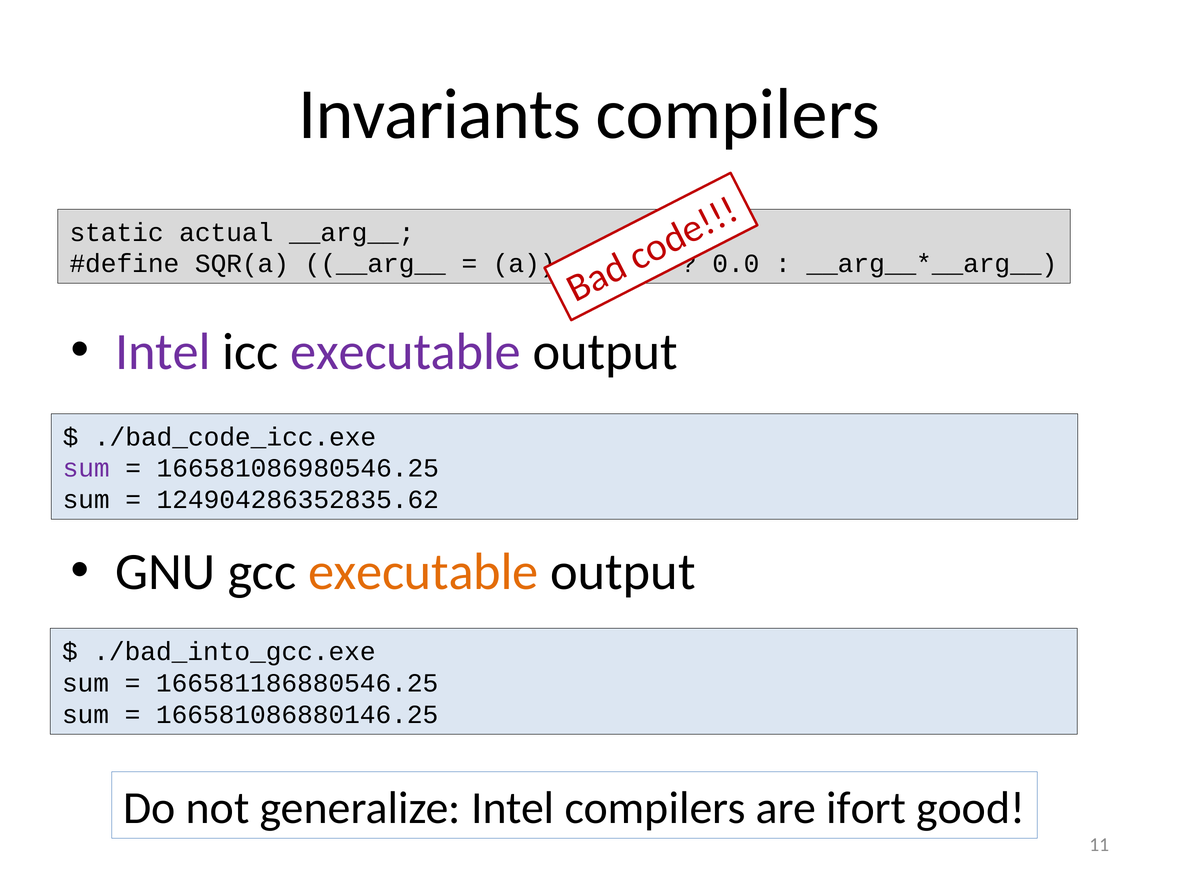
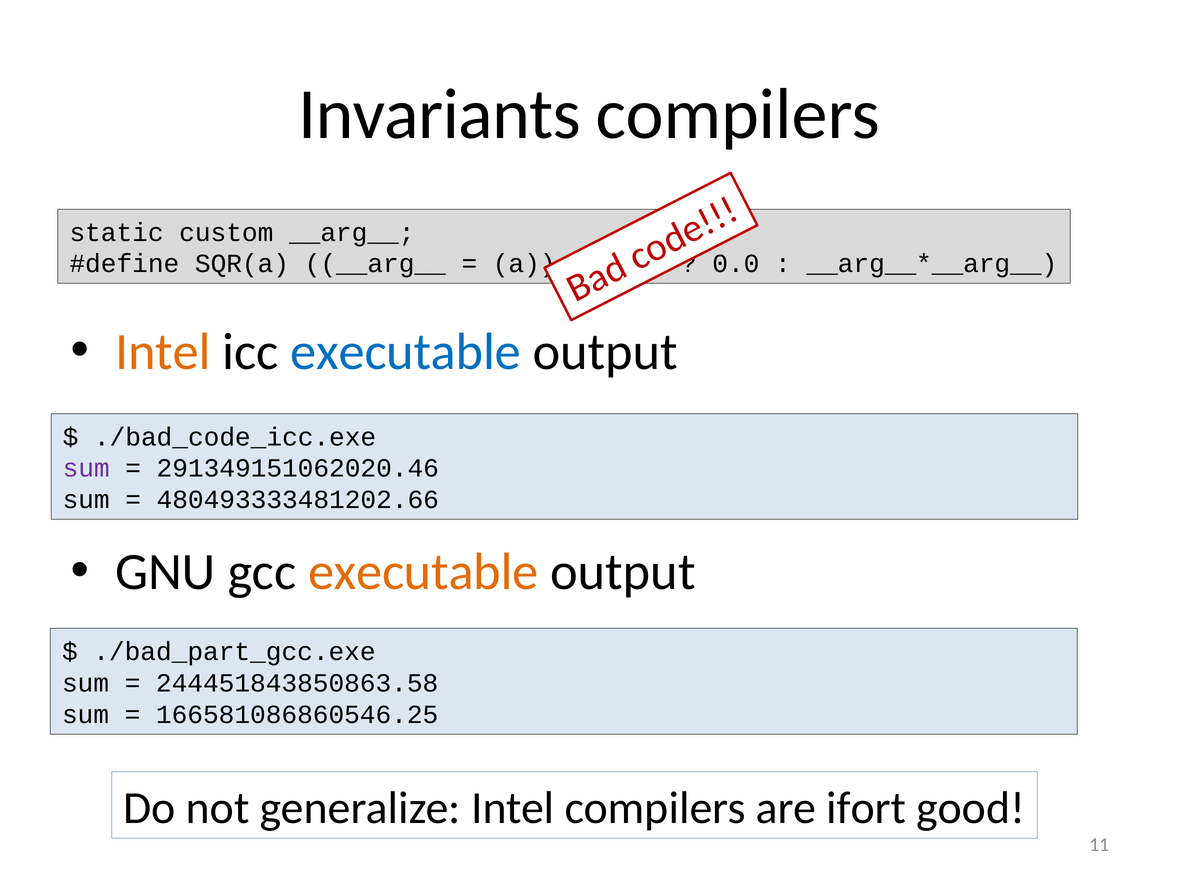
actual: actual -> custom (226, 232)
Intel colour: purple -> orange (163, 352)
executable colour: purple -> blue (406, 352)
166581086980546.25: 166581086980546.25 -> 291349151062020.46 (298, 468)
124904286352835.62: 124904286352835.62 -> 480493333481202.66 (298, 500)
./bad_into_gcc.exe: ./bad_into_gcc.exe -> ./bad_part_gcc.exe (234, 652)
166581186880546.25: 166581186880546.25 -> 244451843850863.58 (297, 683)
166581086880146.25: 166581086880146.25 -> 166581086860546.25 (297, 715)
